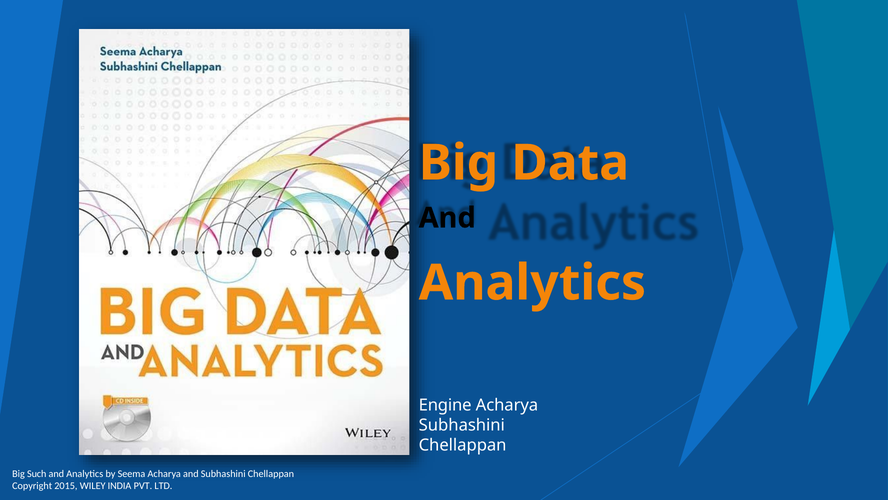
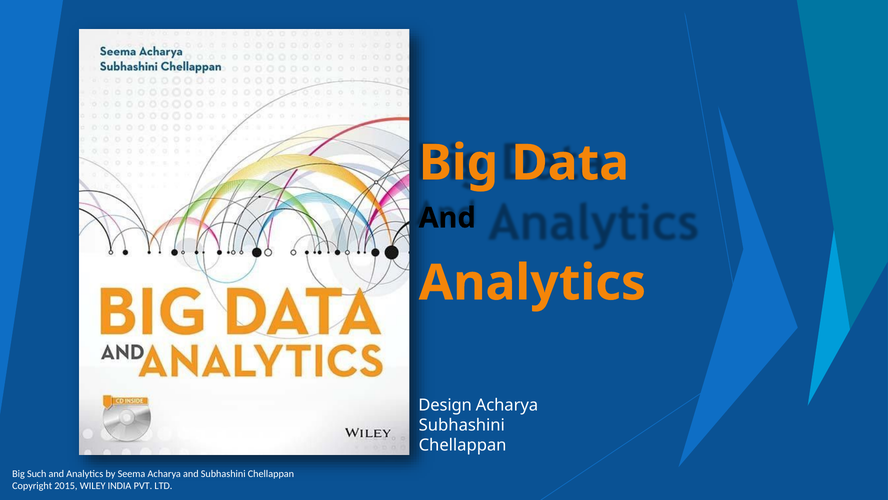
Engine: Engine -> Design (445, 405)
